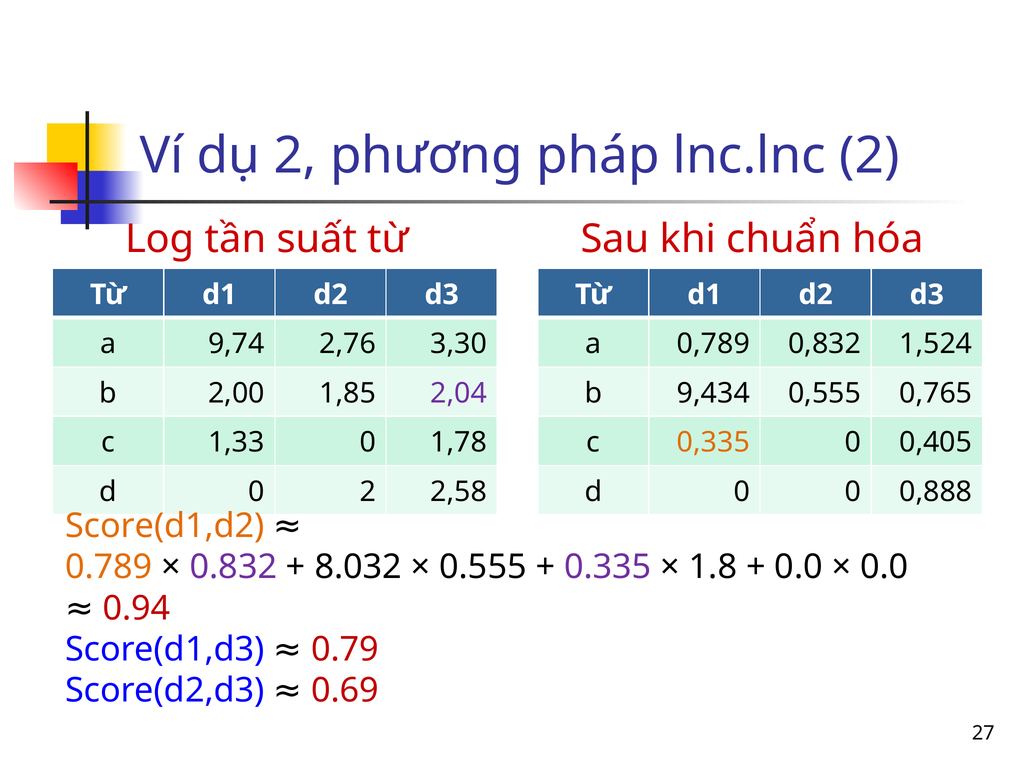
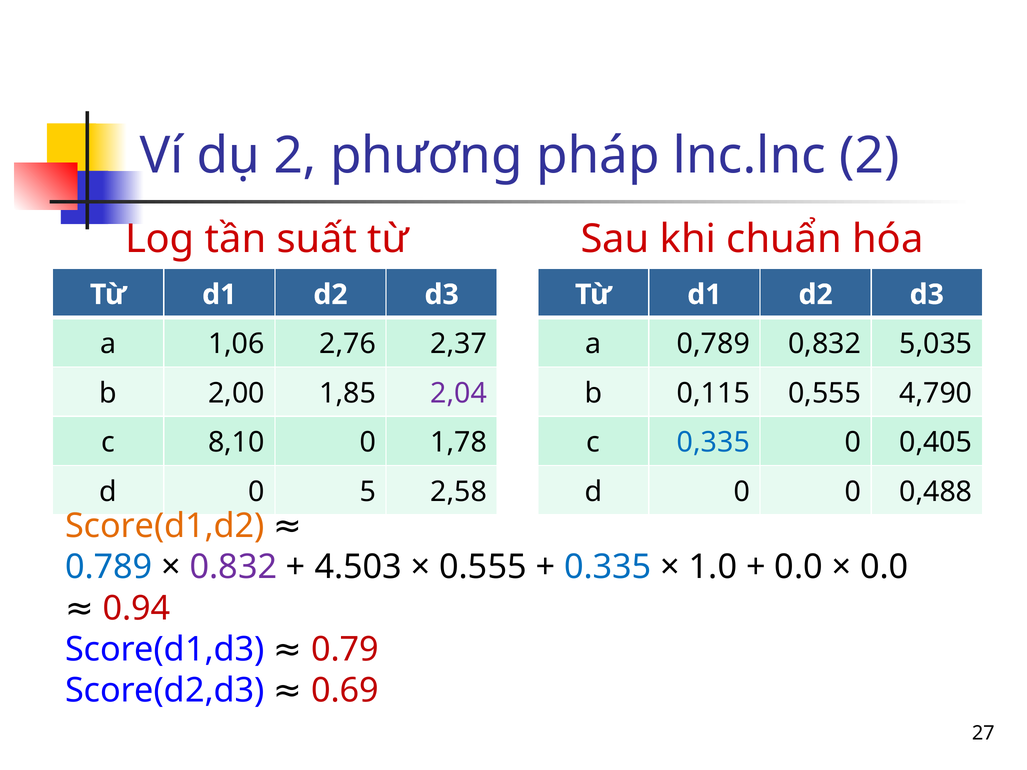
9,74: 9,74 -> 1,06 (236, 344)
3,30: 3,30 -> 2,37 (459, 344)
1,524: 1,524 -> 5,035 (936, 344)
9,434: 9,434 -> 0,115 (713, 393)
0,765: 0,765 -> 4,790 (936, 393)
1,33: 1,33 -> 8,10 (236, 443)
0,335 colour: orange -> blue (713, 443)
0 2: 2 -> 5 (368, 492)
0,888: 0,888 -> 0,488 (936, 492)
0.789 colour: orange -> blue (109, 567)
8.032: 8.032 -> 4.503 (358, 567)
0.335 colour: purple -> blue (608, 567)
1.8: 1.8 -> 1.0 (713, 567)
